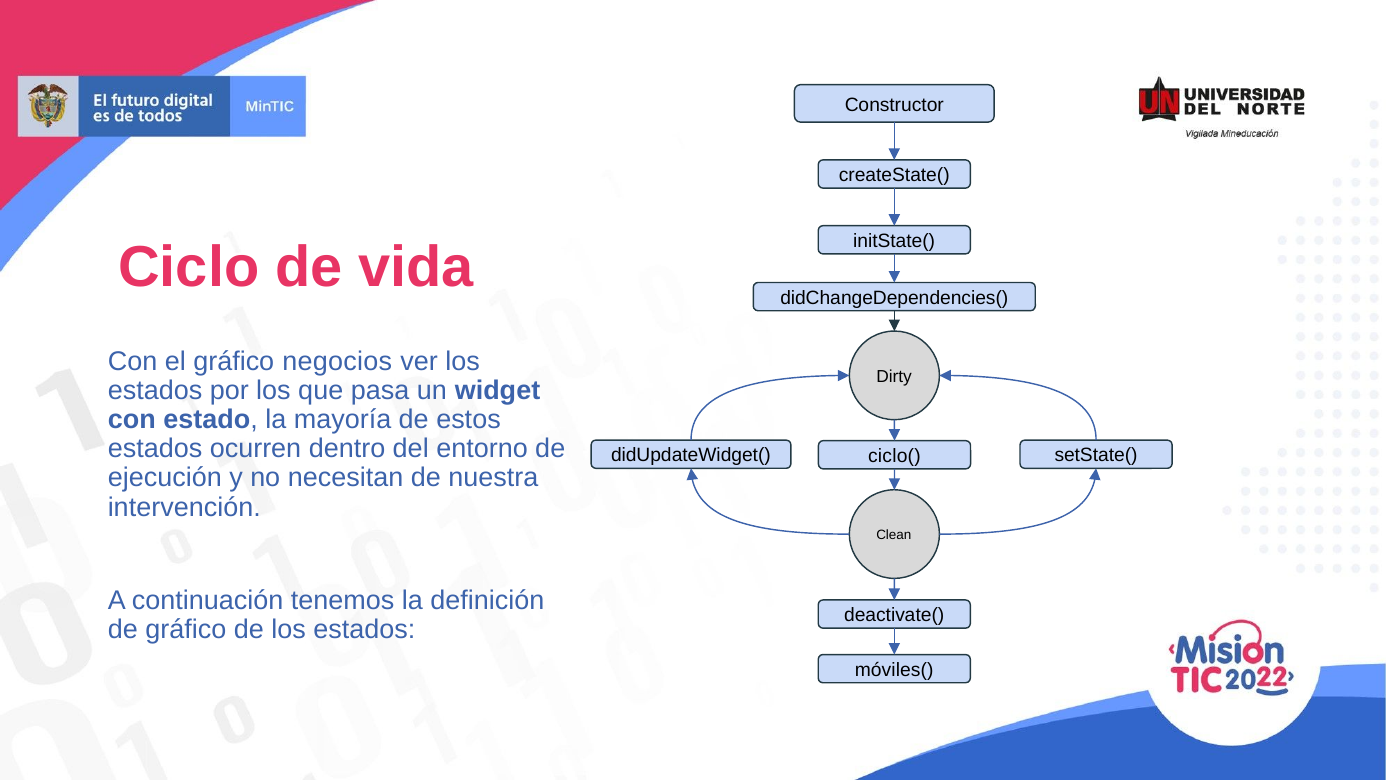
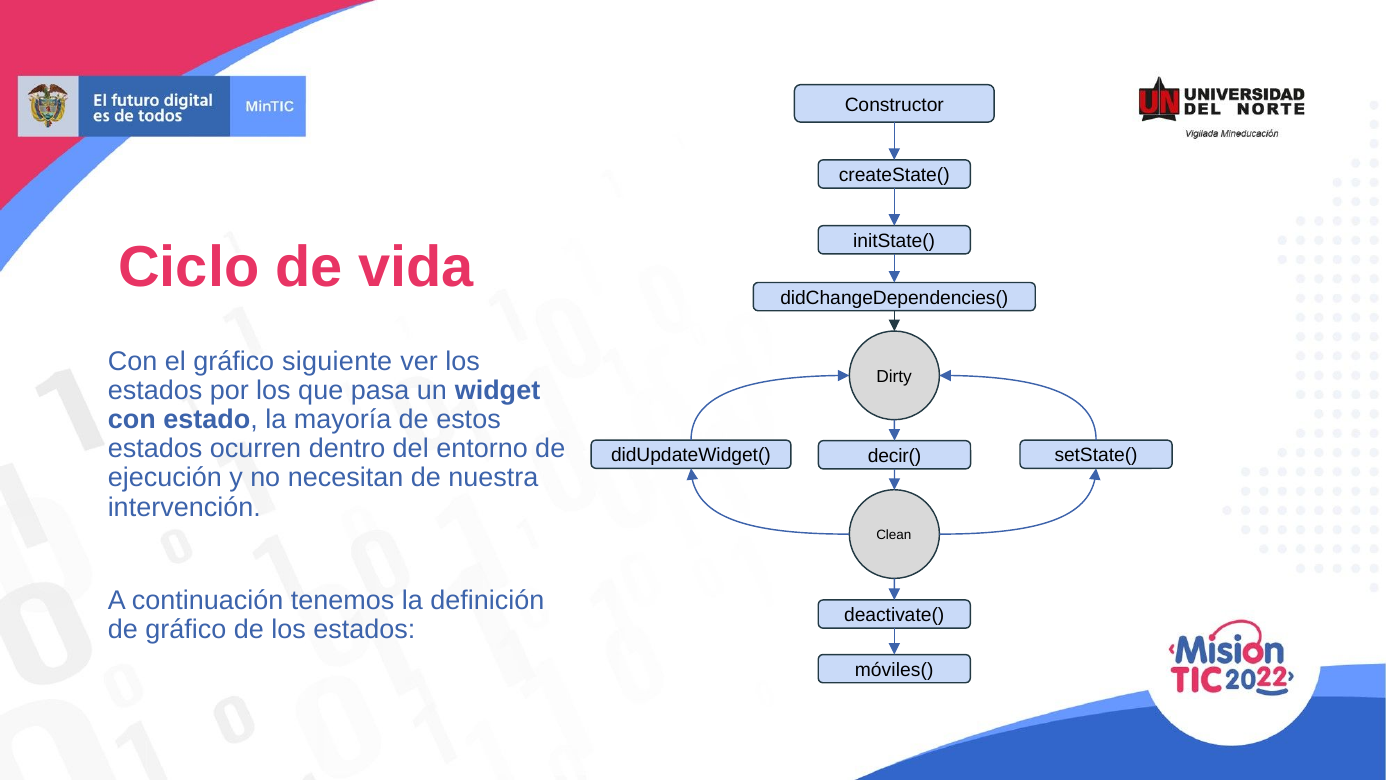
negocios: negocios -> siguiente (337, 361)
ciclo(: ciclo( -> decir( (895, 456)
